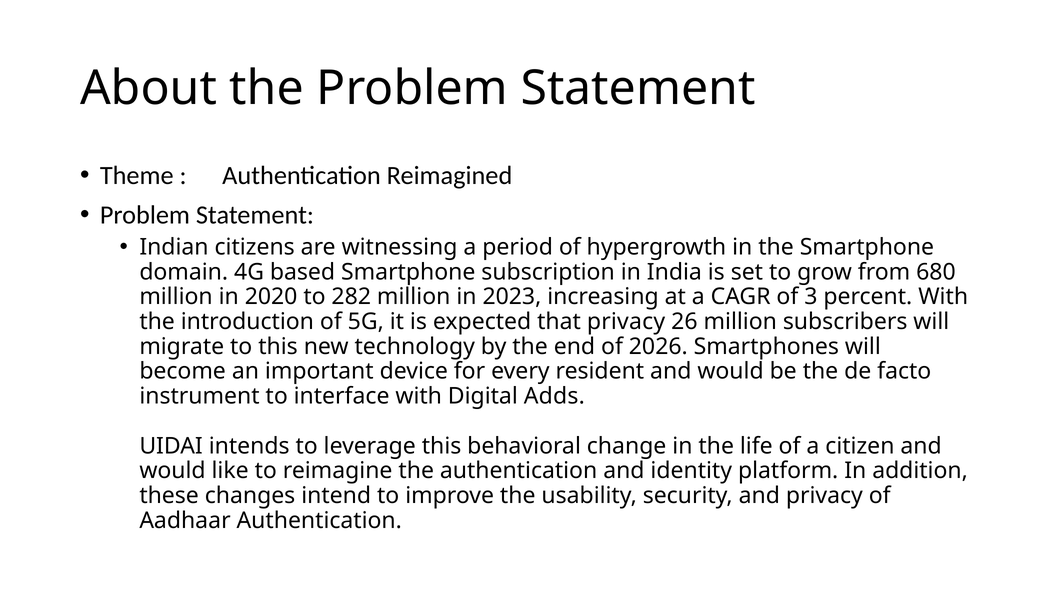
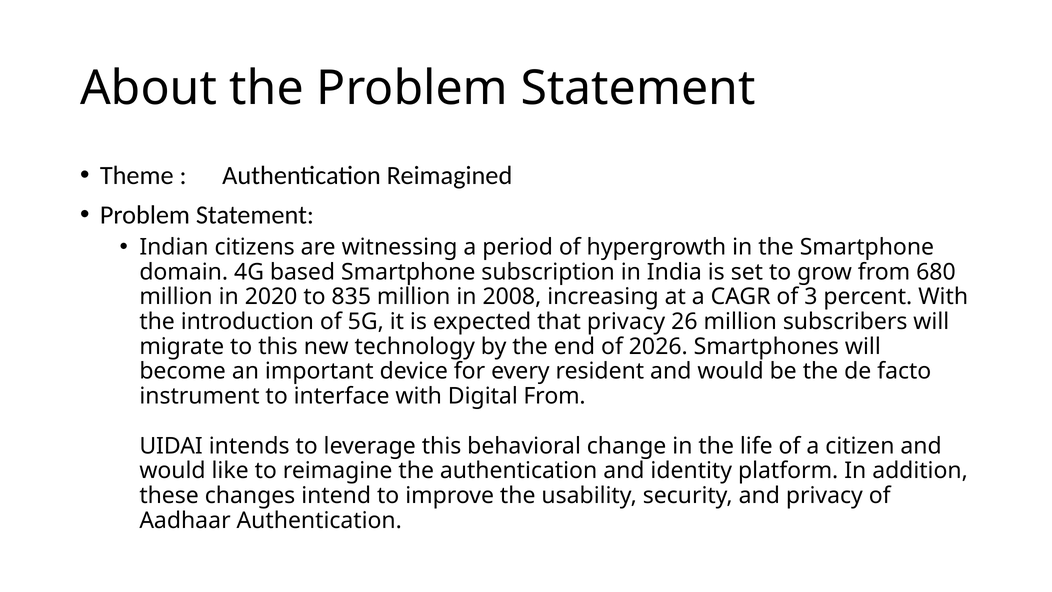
282: 282 -> 835 (351, 297)
2023: 2023 -> 2008 (512, 297)
Digital Adds: Adds -> From (555, 396)
